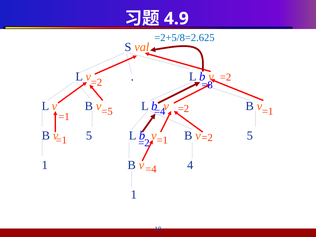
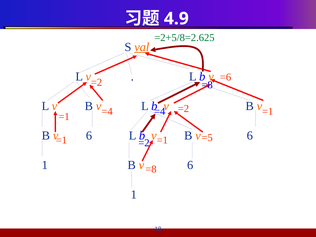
=2+5/8=2.625 colour: blue -> green (184, 38)
val underline: none -> present (142, 47)
=2: =2 -> =6 (226, 77)
=1 =5: =5 -> =4 (107, 111)
5: 5 -> 6 (89, 136)
5: 5 -> 6 (250, 136)
=2: =2 -> =5 (207, 138)
4: 4 -> 6 (190, 165)
=4: =4 -> =8 (151, 169)
